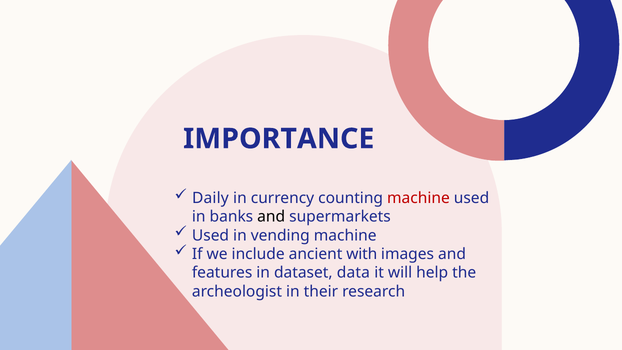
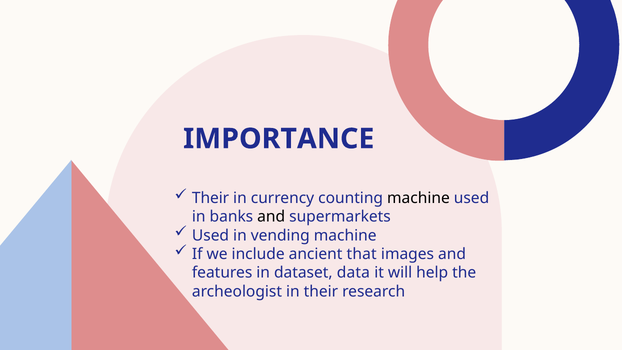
Daily: Daily -> Their (211, 198)
machine colour: red -> black (418, 198)
with: with -> that (362, 254)
